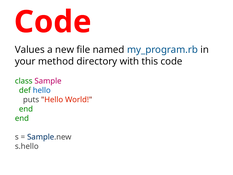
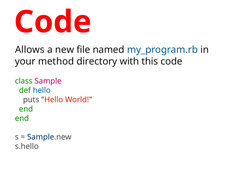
Values: Values -> Allows (30, 50)
